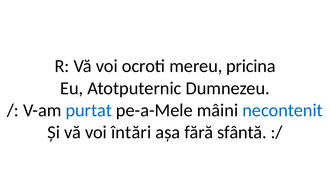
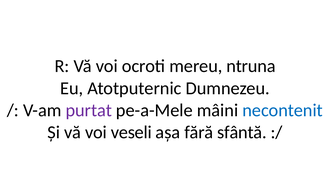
pricina: pricina -> ntruna (251, 66)
purtat colour: blue -> purple (89, 110)
întări: întări -> veseli (131, 132)
